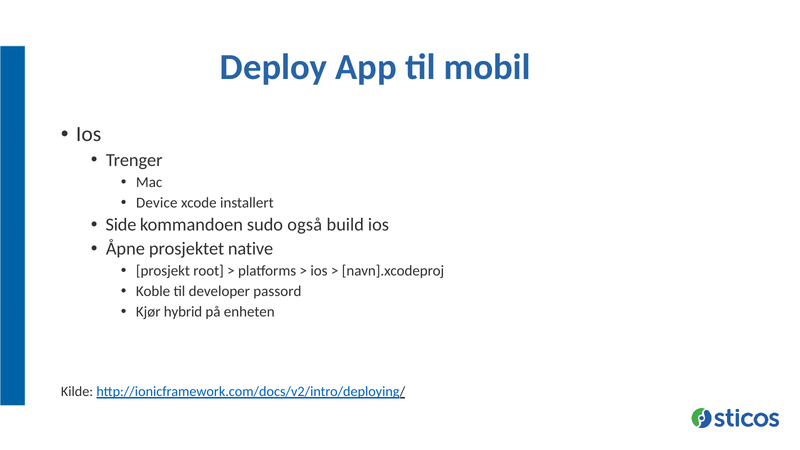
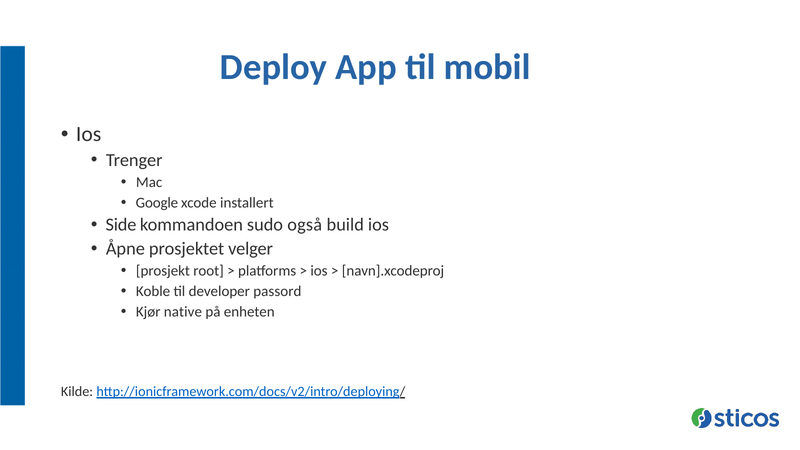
Device: Device -> Google (157, 203)
native: native -> velger (251, 249)
hybrid: hybrid -> native (183, 312)
